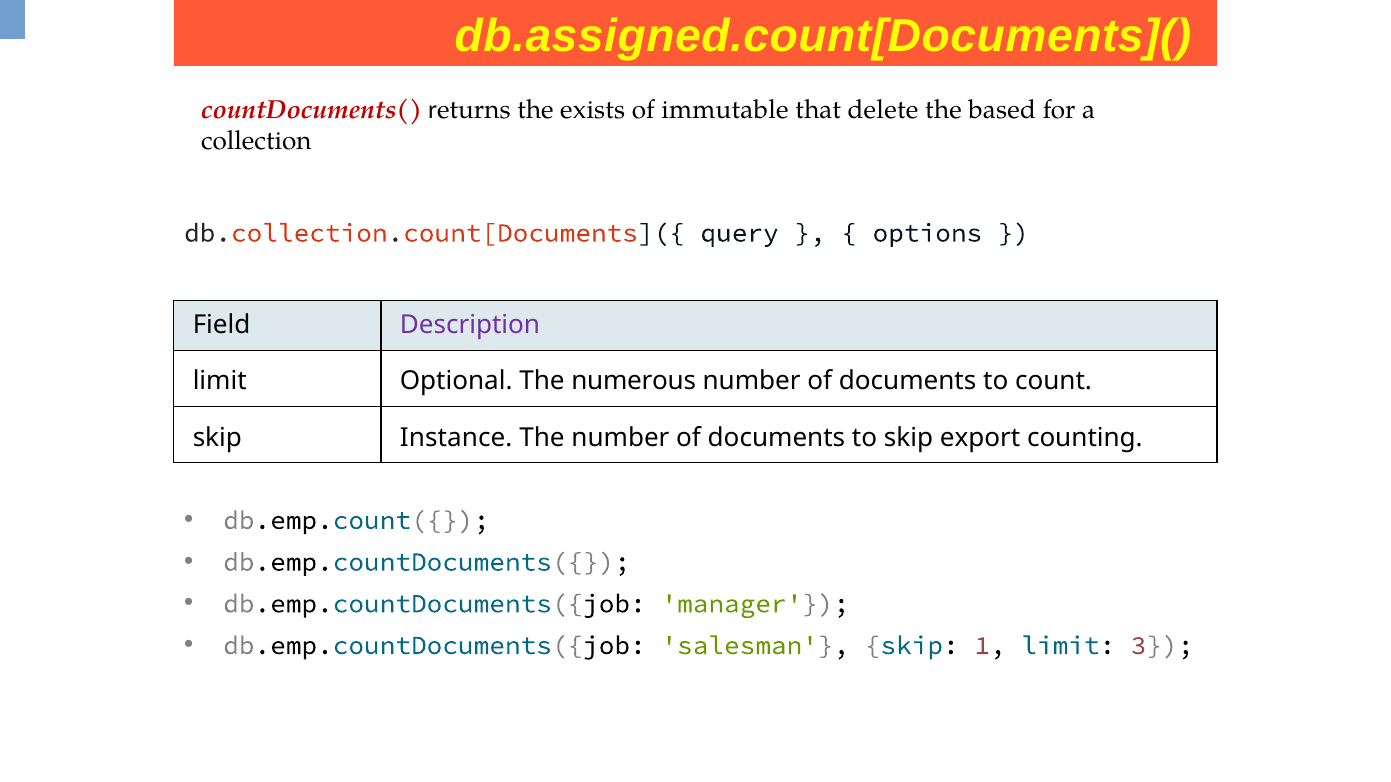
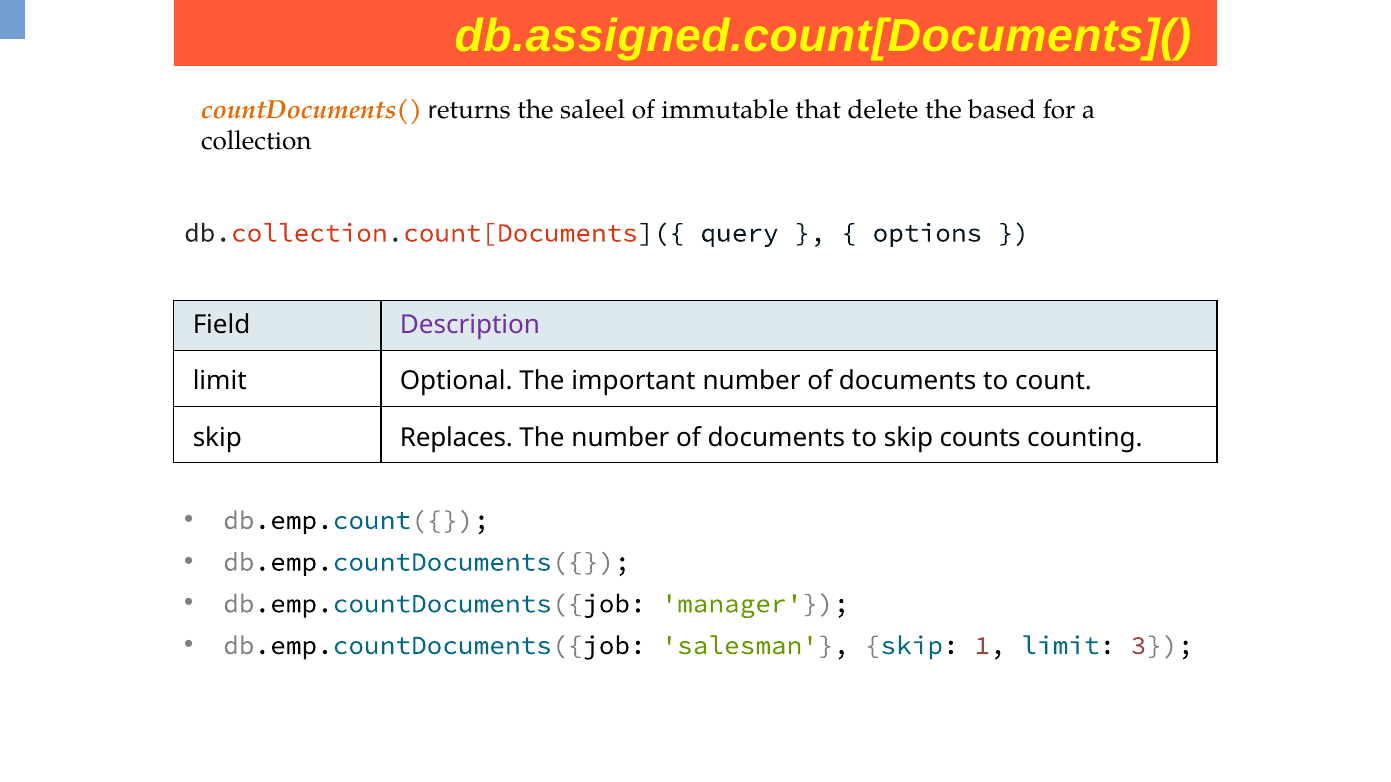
countDocuments( colour: red -> orange (312, 110)
exists: exists -> saleel (593, 110)
numerous: numerous -> important (633, 382)
Instance: Instance -> Replaces (456, 438)
export: export -> counts (980, 438)
